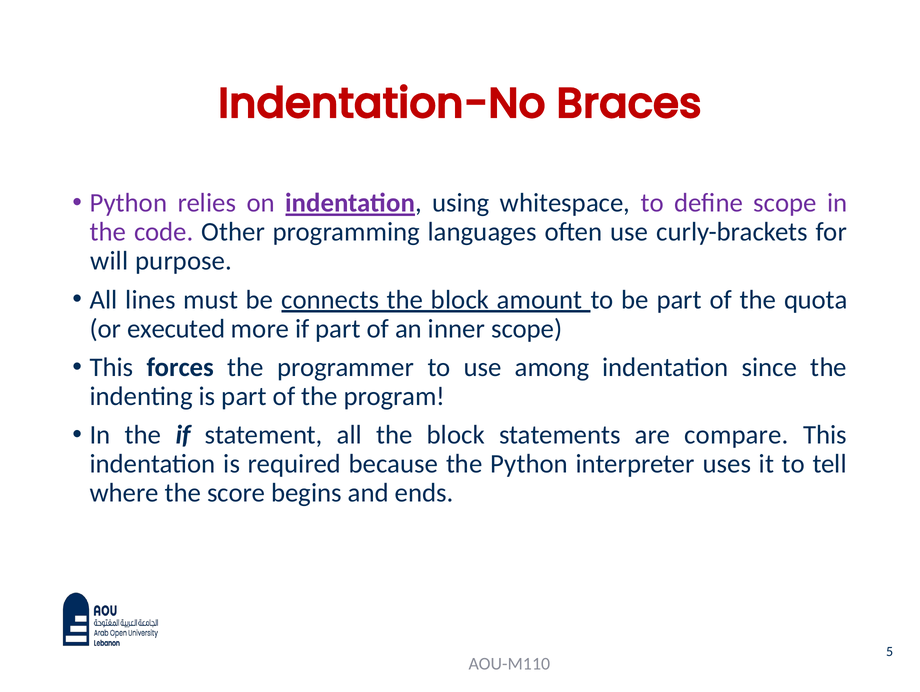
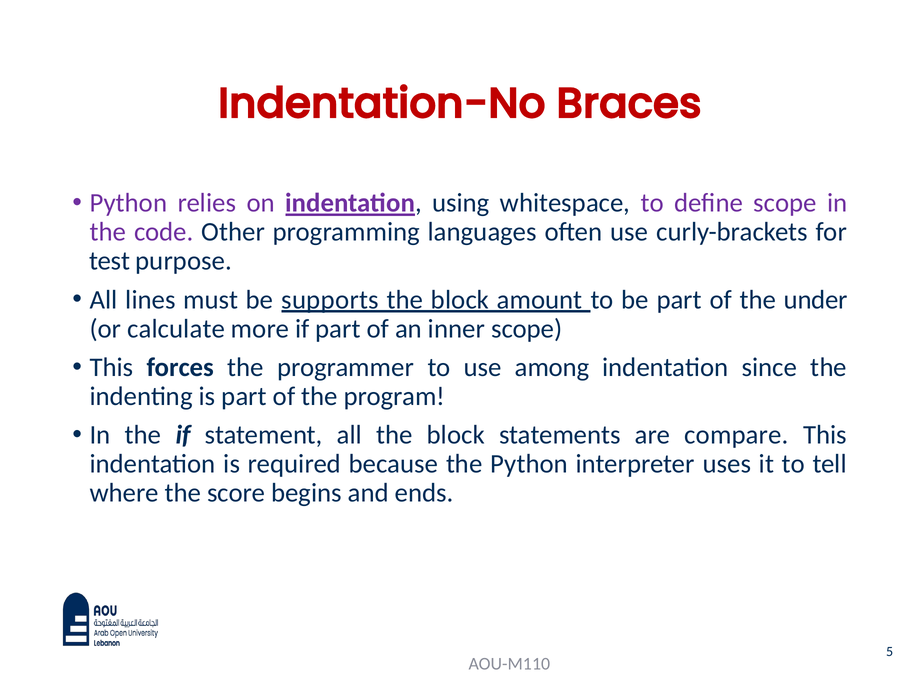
will: will -> test (110, 261)
connects: connects -> supports (330, 300)
quota: quota -> under (816, 300)
executed: executed -> calculate (176, 329)
